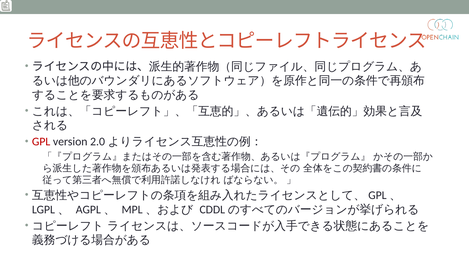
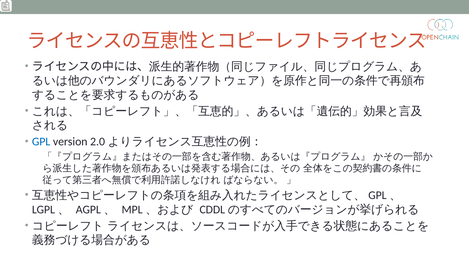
GPL colour: red -> blue (41, 142)
